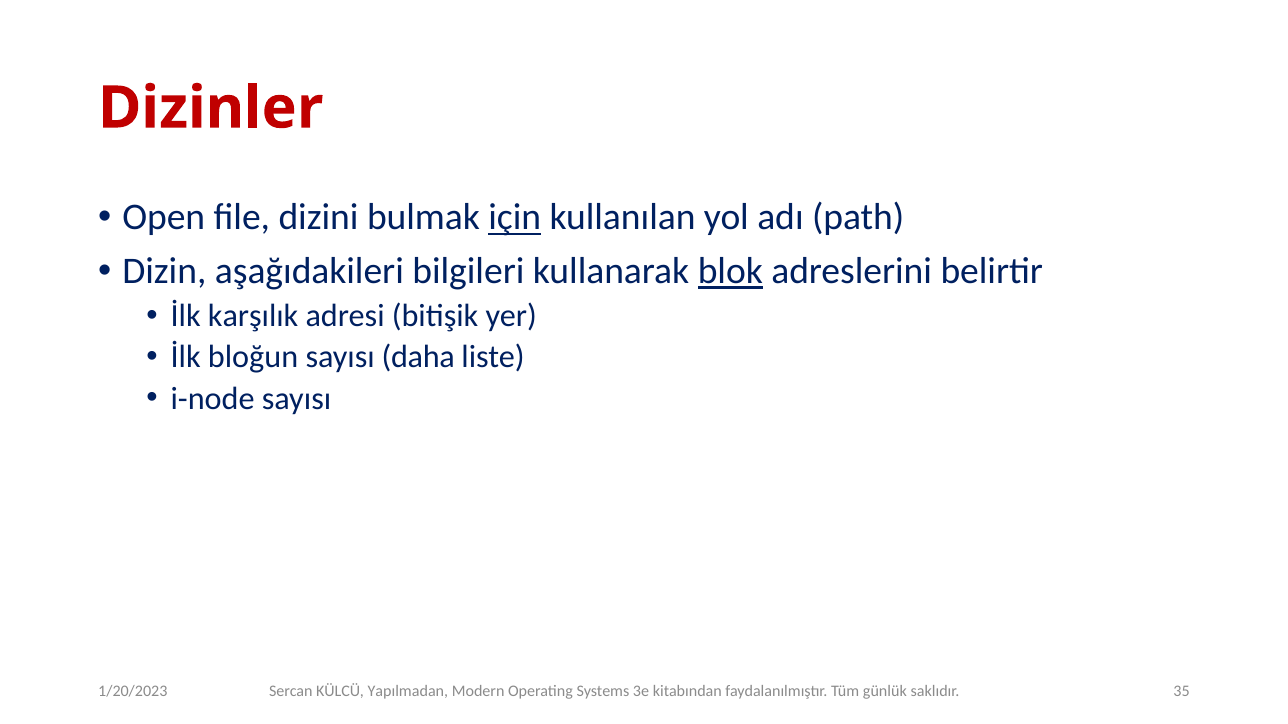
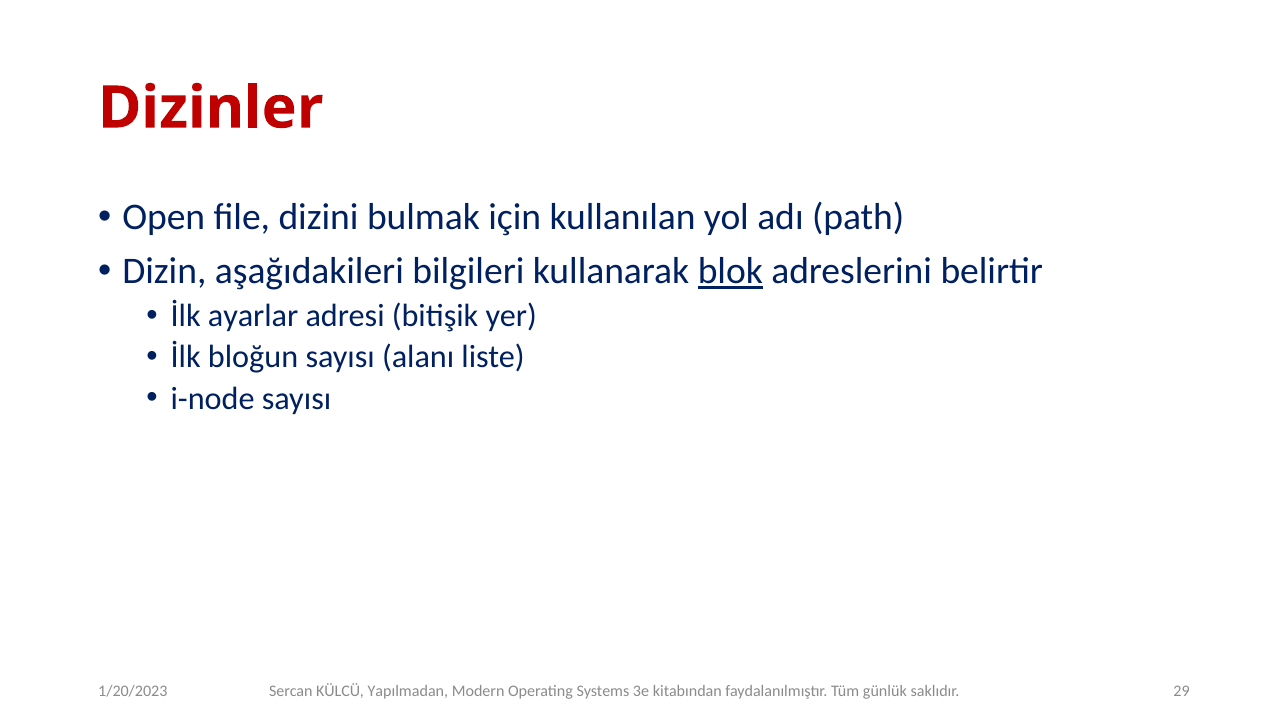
için underline: present -> none (515, 218)
karşılık: karşılık -> ayarlar (253, 316)
daha: daha -> alanı (418, 357)
35: 35 -> 29 (1182, 692)
